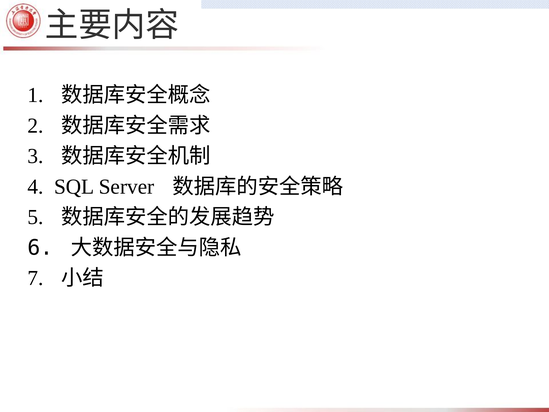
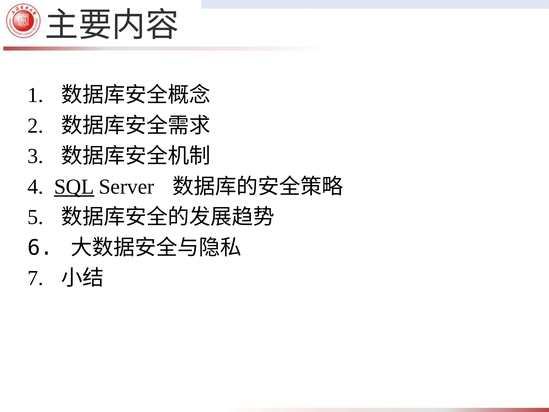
SQL underline: none -> present (74, 187)
